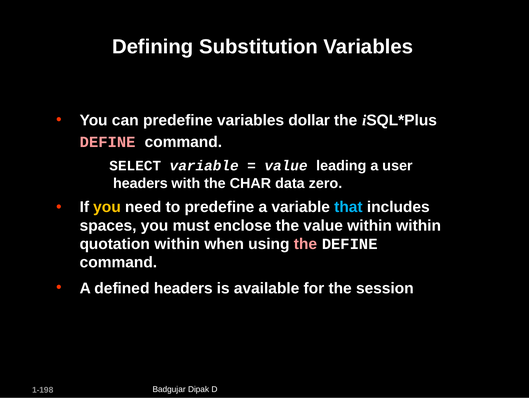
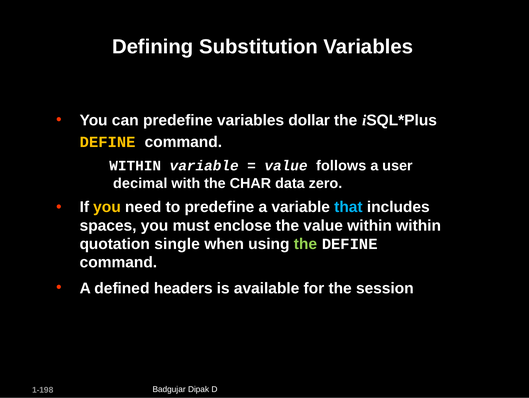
DEFINE colour: pink -> yellow (108, 142)
SELECT: SELECT -> WITHIN (135, 166)
leading: leading -> follows (341, 166)
headers: headers -> decimal (140, 183)
quotation within: within -> single (177, 243)
the colour: pink -> light green (305, 243)
